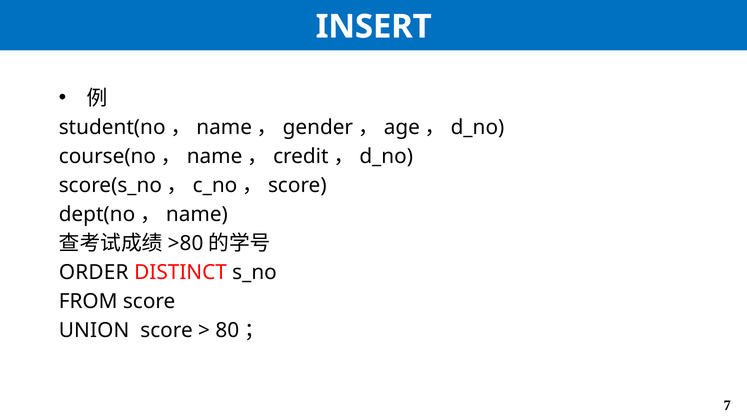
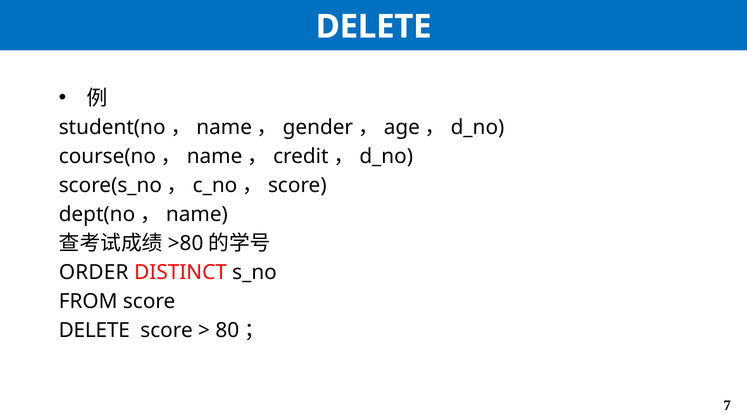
INSERT: INSERT -> DELETE (374, 27)
UNION: UNION -> DELETE (94, 331)
